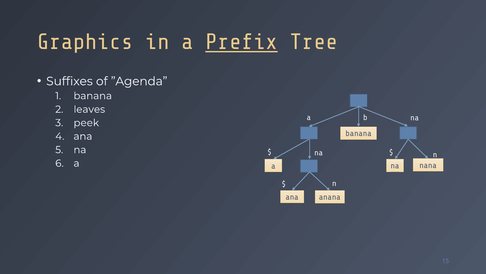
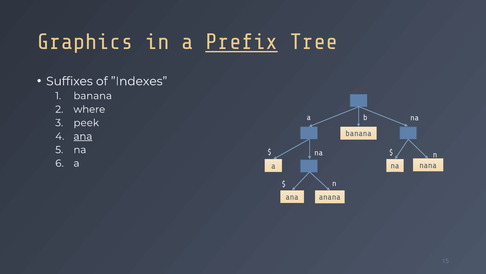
”Agenda: ”Agenda -> ”Indexes (139, 81)
leaves: leaves -> where (89, 109)
ana underline: none -> present (83, 136)
